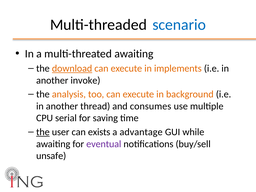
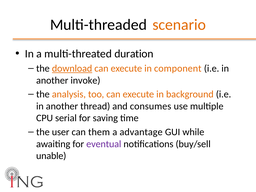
scenario colour: blue -> orange (179, 25)
multi-threated awaiting: awaiting -> duration (134, 54)
implements: implements -> component (178, 68)
the underline: present -> none (43, 132)
exists: exists -> them (99, 132)
unsafe: unsafe -> unable (51, 156)
